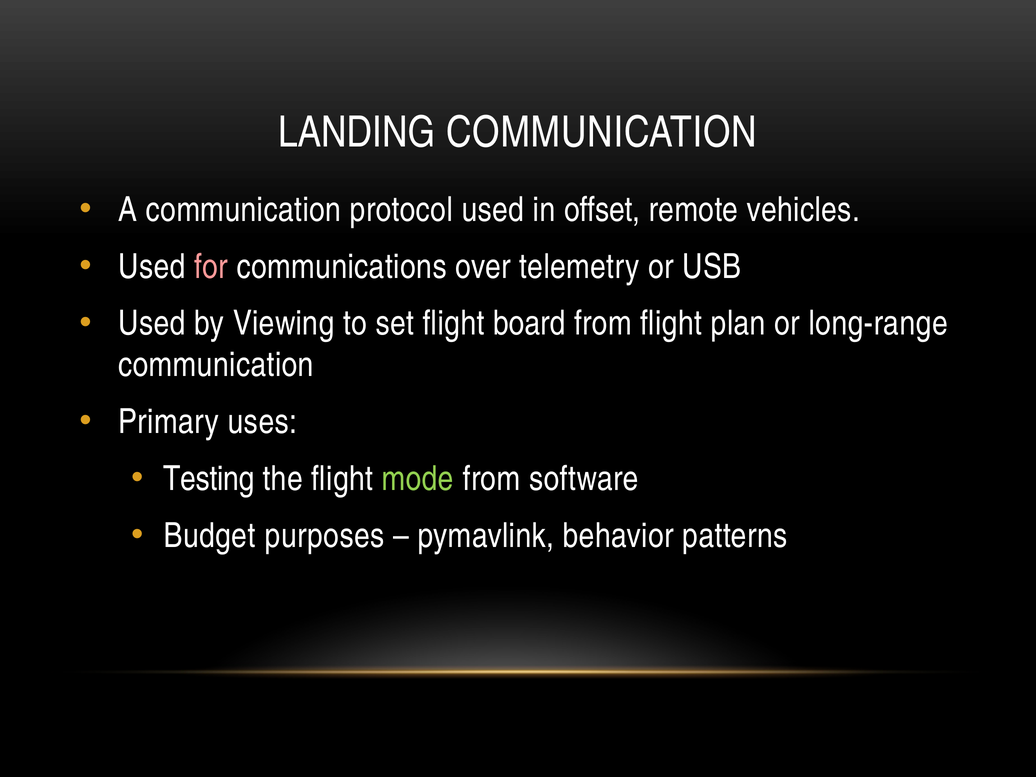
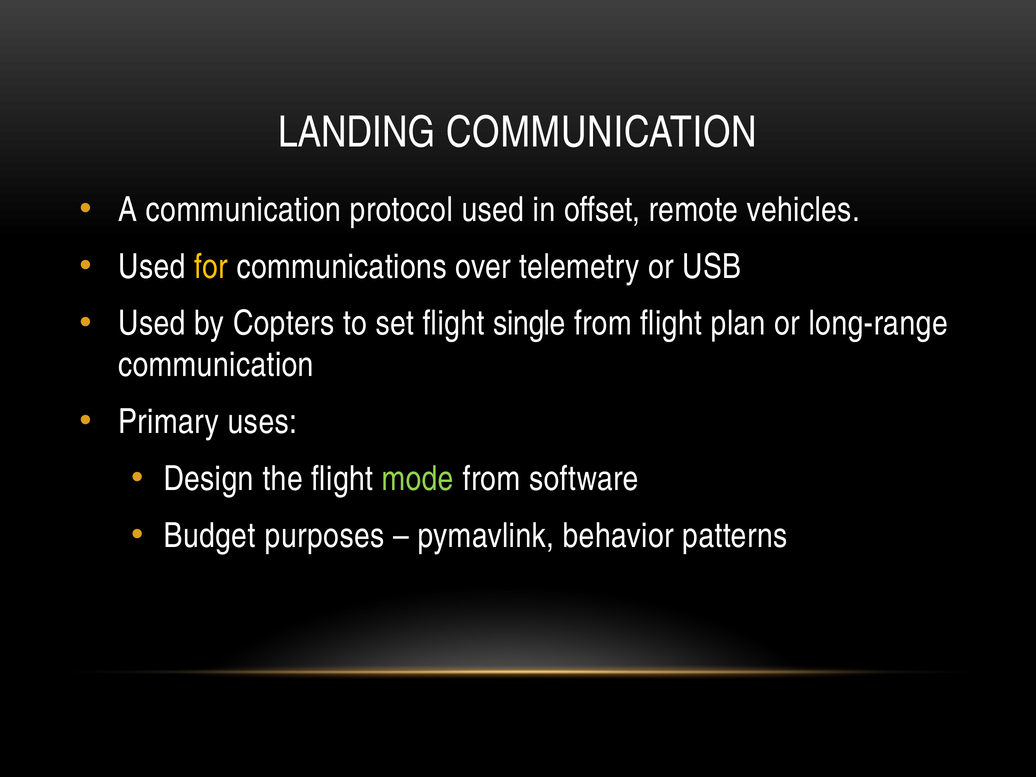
for colour: pink -> yellow (211, 267)
Viewing: Viewing -> Copters (284, 324)
board: board -> single (529, 324)
Testing: Testing -> Design (209, 479)
